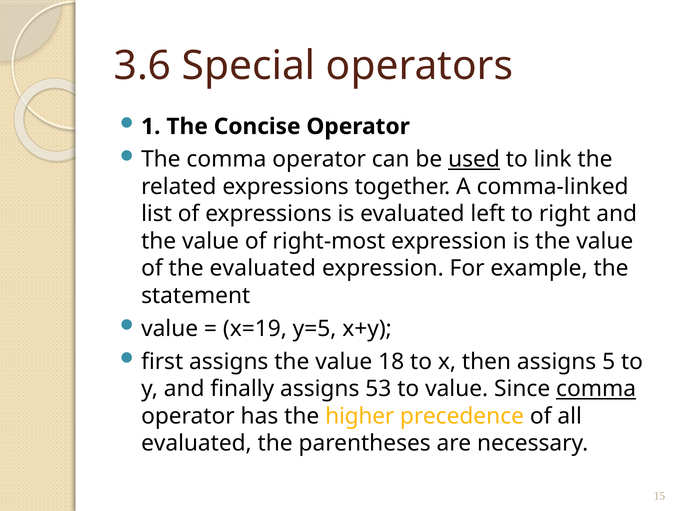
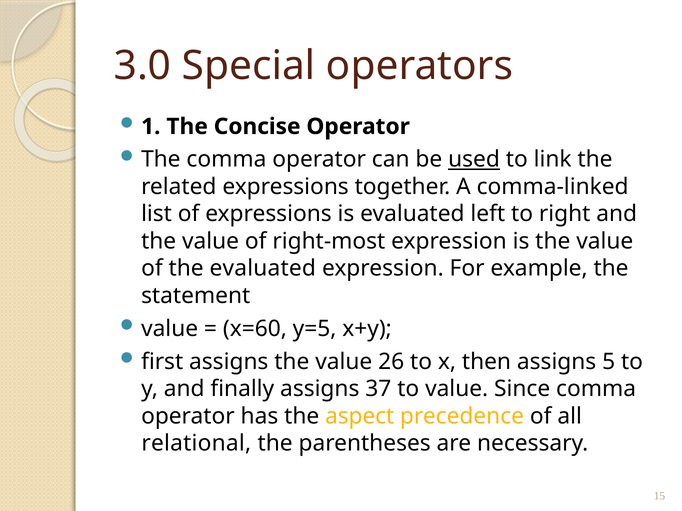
3.6: 3.6 -> 3.0 (142, 66)
x=19: x=19 -> x=60 (255, 329)
18: 18 -> 26 (391, 362)
53: 53 -> 37 (378, 389)
comma underline: present -> none (596, 389)
higher: higher -> aspect (360, 417)
evaluated: evaluated -> relational (196, 444)
